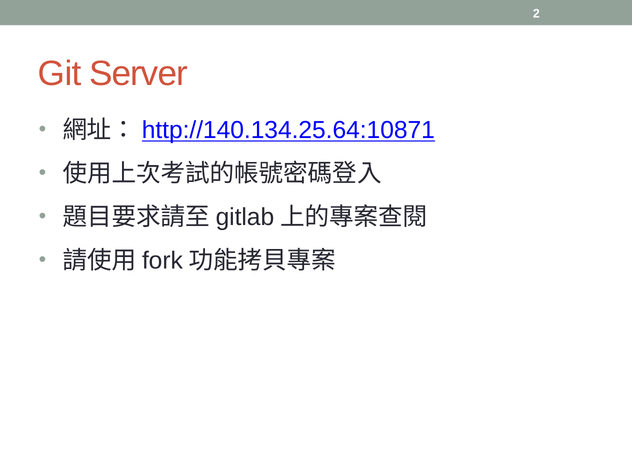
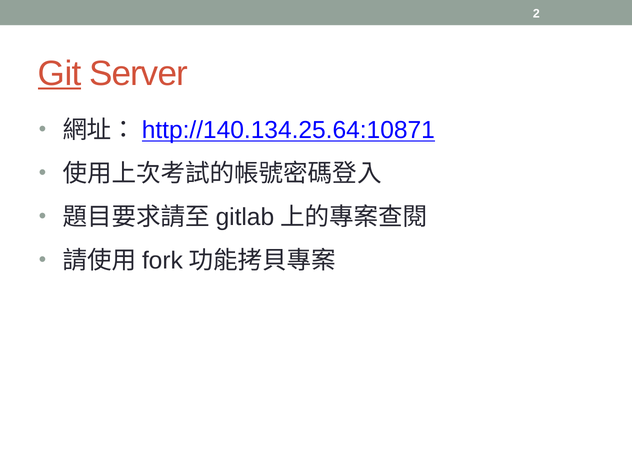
Git underline: none -> present (60, 74)
